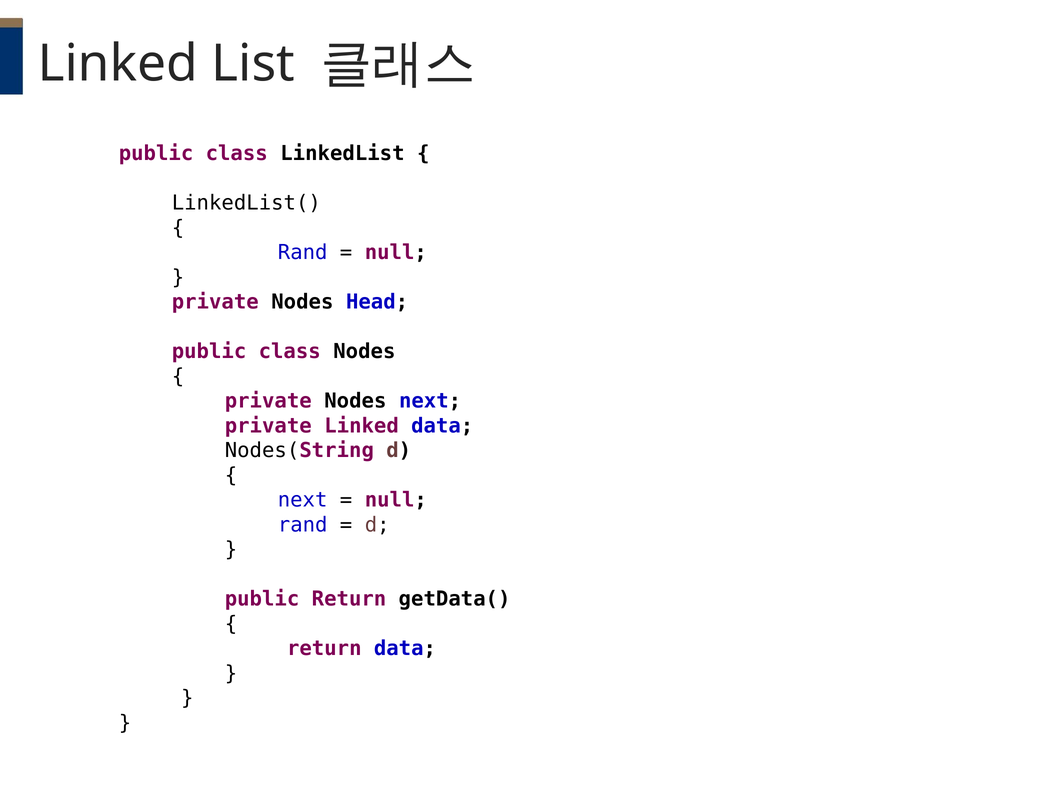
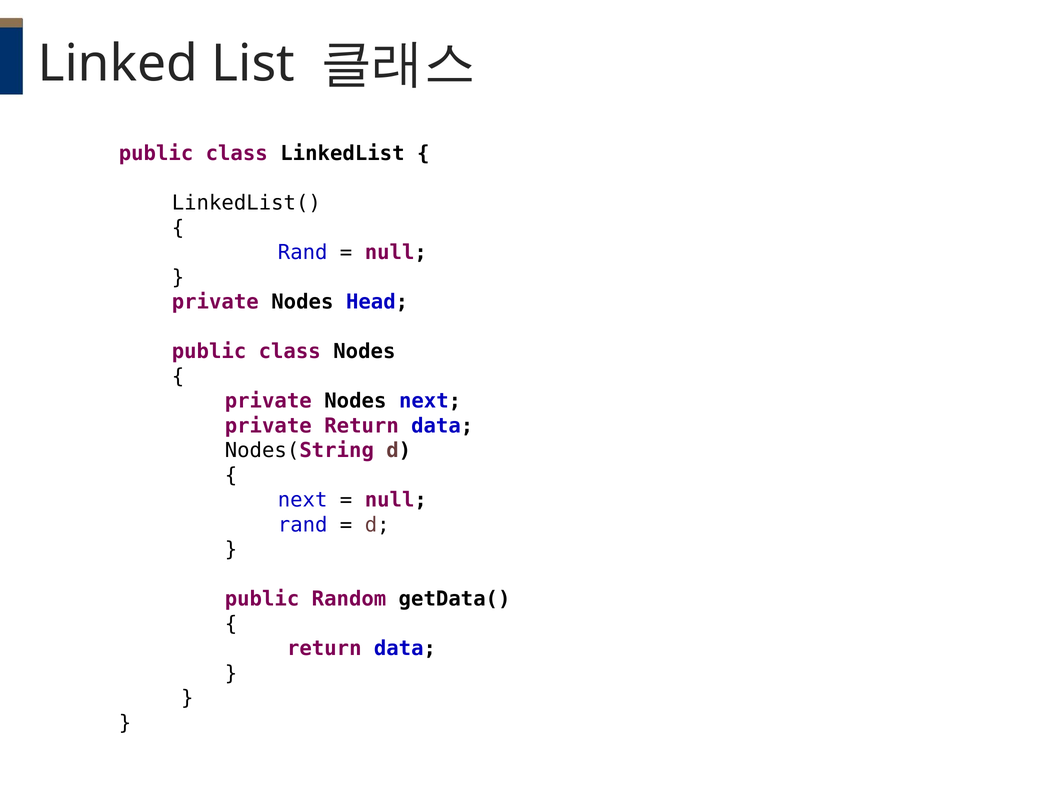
private Linked: Linked -> Return (362, 426)
public Return: Return -> Random (349, 599)
